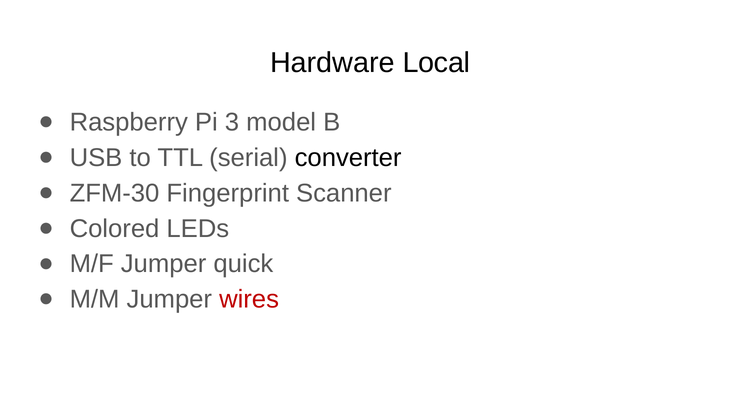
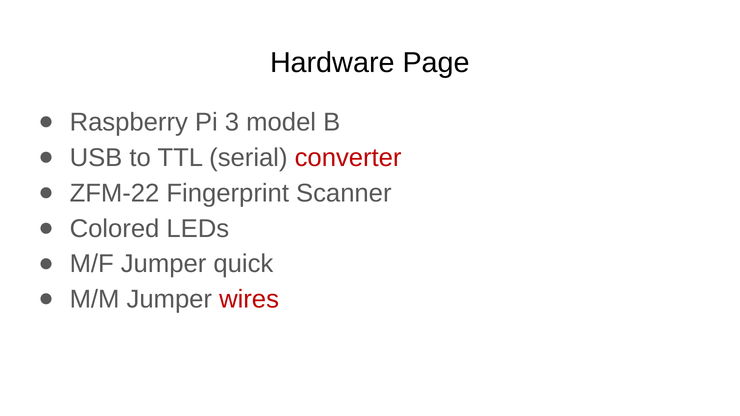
Local: Local -> Page (436, 63)
converter colour: black -> red (348, 158)
ZFM-30: ZFM-30 -> ZFM-22 (115, 193)
